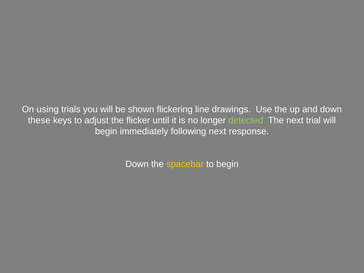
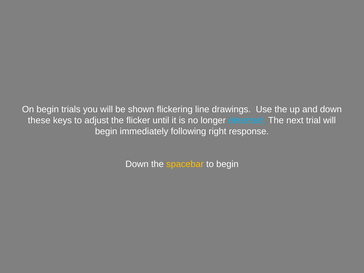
On using: using -> begin (48, 109)
detected colour: light green -> light blue (247, 120)
following next: next -> right (218, 131)
